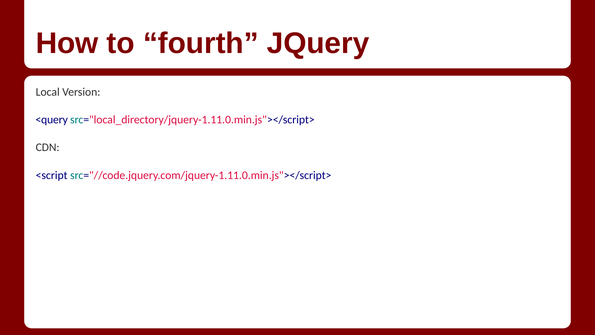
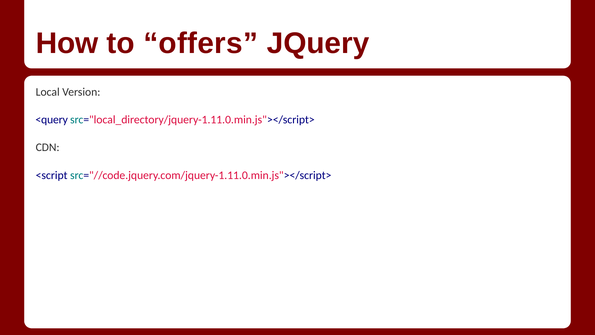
fourth: fourth -> offers (201, 43)
